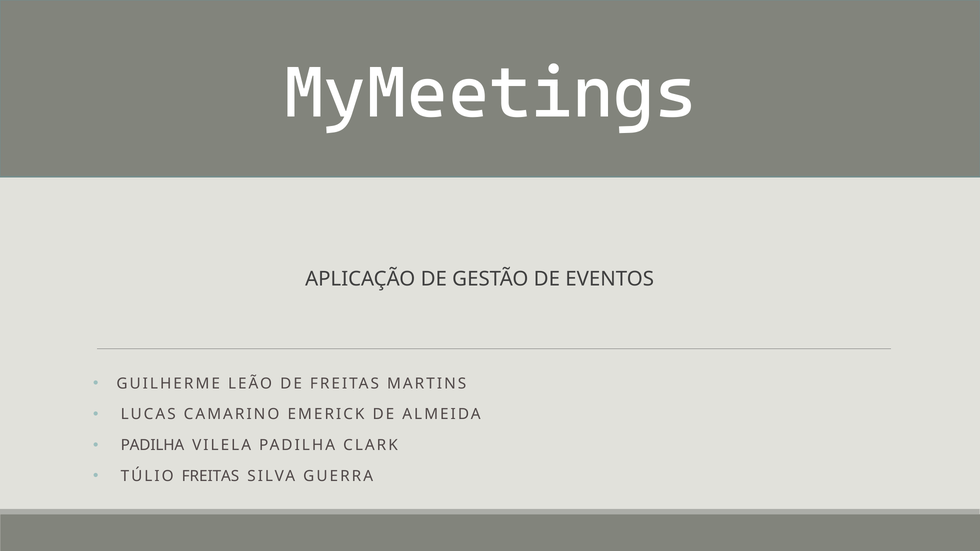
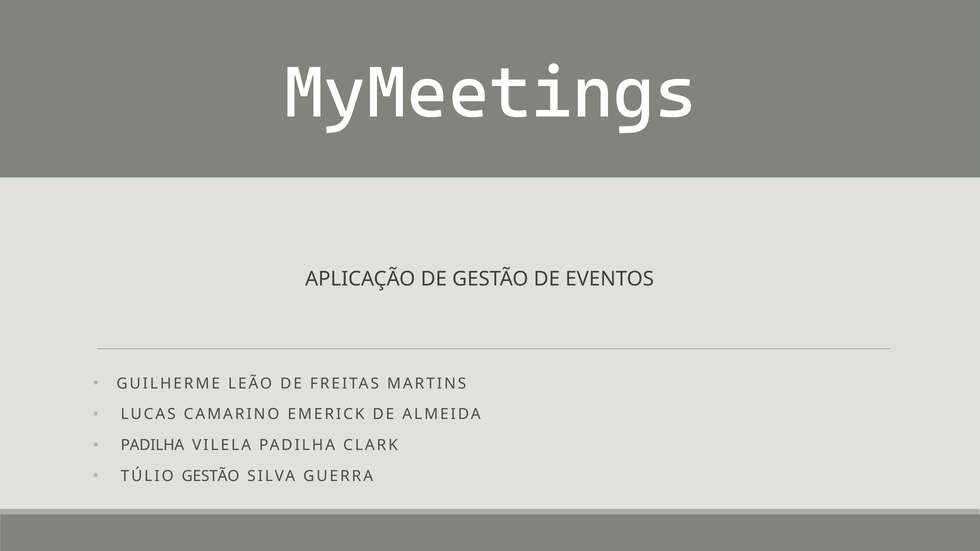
TÚLIO FREITAS: FREITAS -> GESTÃO (210, 476)
